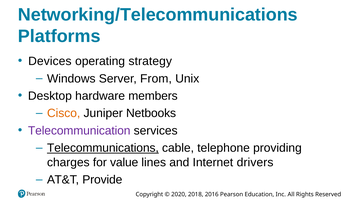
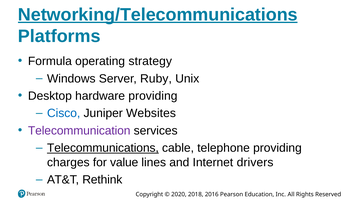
Networking/Telecommunications underline: none -> present (158, 15)
Devices: Devices -> Formula (50, 61)
From: From -> Ruby (156, 79)
hardware members: members -> providing (153, 96)
Cisco colour: orange -> blue (64, 113)
Netbooks: Netbooks -> Websites (151, 113)
Provide: Provide -> Rethink (102, 180)
